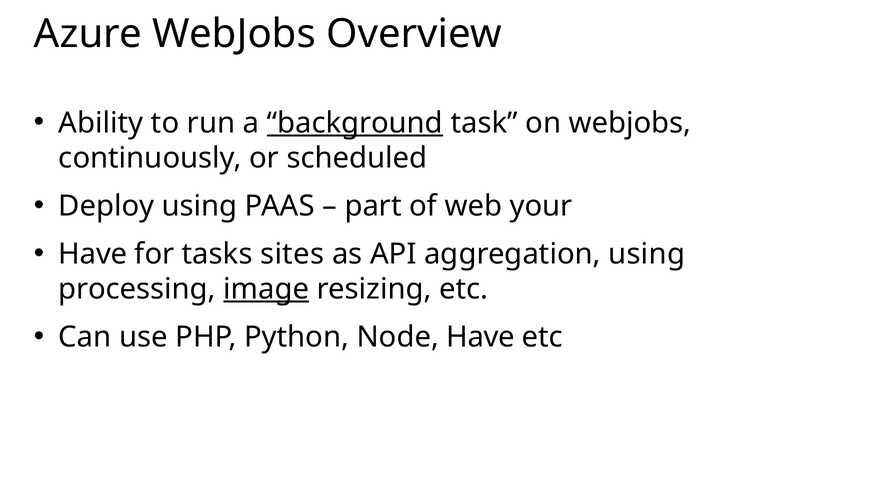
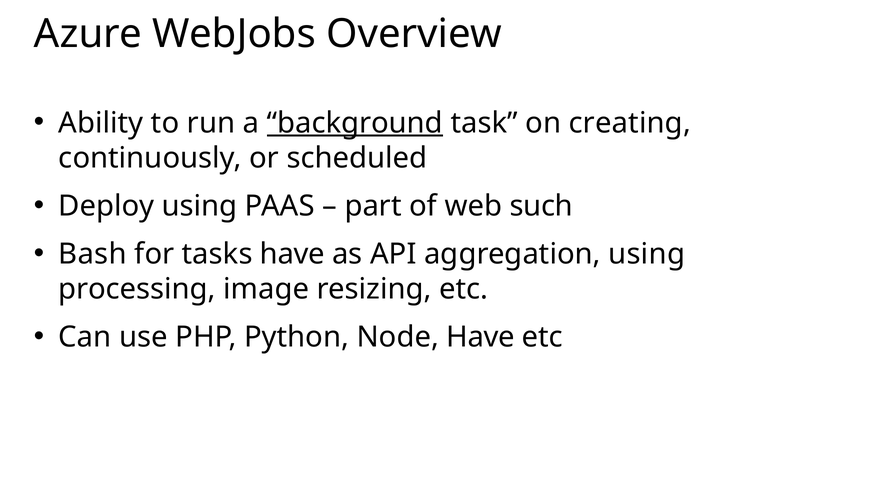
on webjobs: webjobs -> creating (630, 123)
your: your -> such (541, 206)
Have: Have -> Bash (93, 254)
tasks sites: sites -> have (292, 254)
image underline: present -> none (266, 289)
